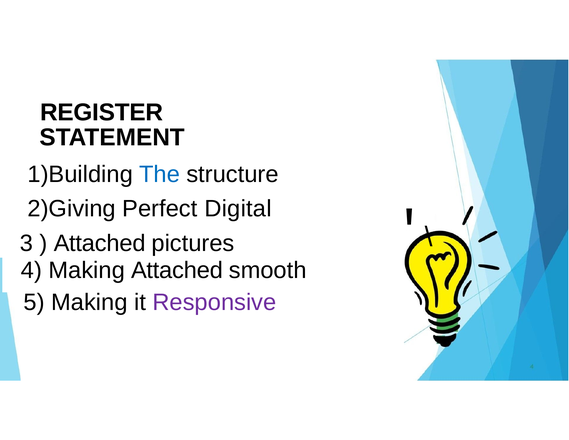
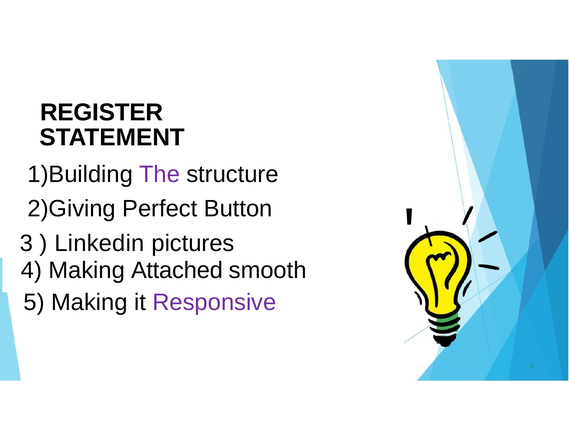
The colour: blue -> purple (159, 174)
Digital: Digital -> Button (238, 209)
Attached: Attached -> Linkedin (99, 243)
